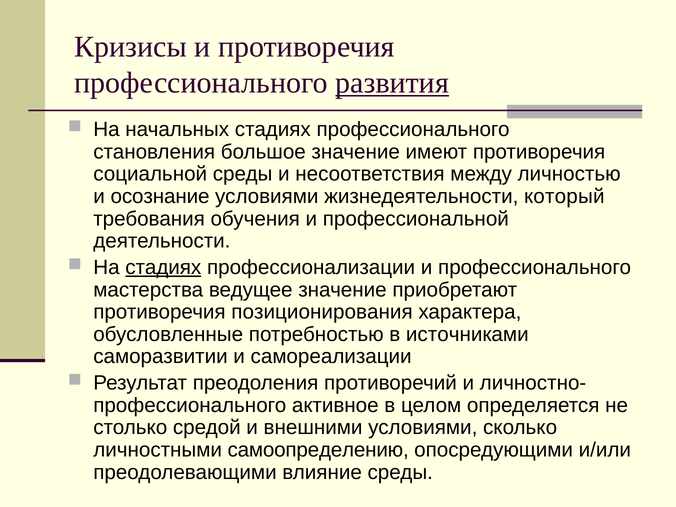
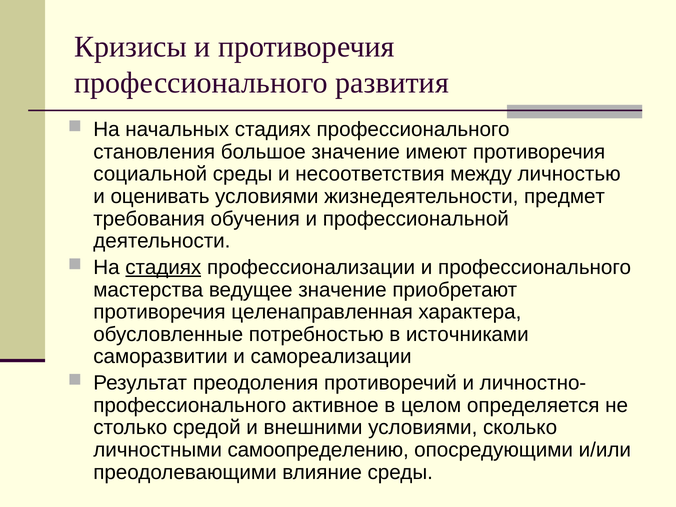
развития underline: present -> none (392, 83)
осознание: осознание -> оценивать (160, 196)
который: который -> предмет (564, 196)
позиционирования: позиционирования -> целенаправленная (322, 312)
